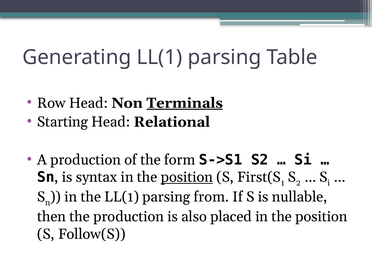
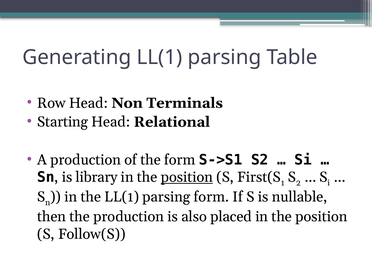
Terminals underline: present -> none (185, 103)
syntax: syntax -> library (97, 177)
parsing from: from -> form (211, 197)
